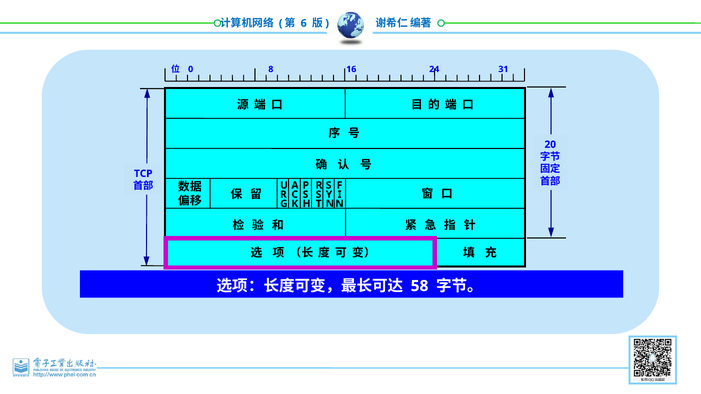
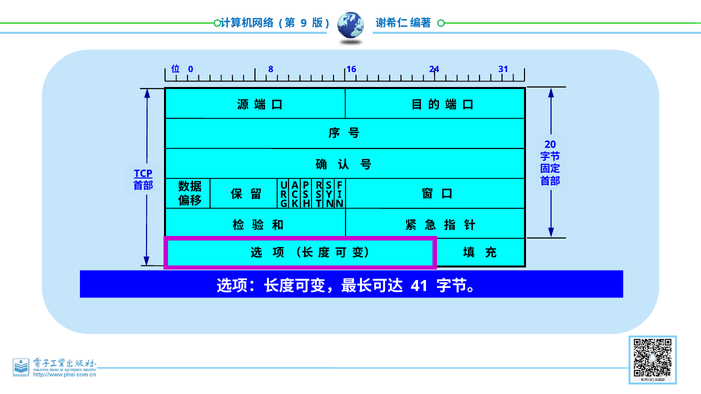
6: 6 -> 9 (304, 23)
TCP underline: none -> present (143, 174)
58: 58 -> 41 (420, 286)
